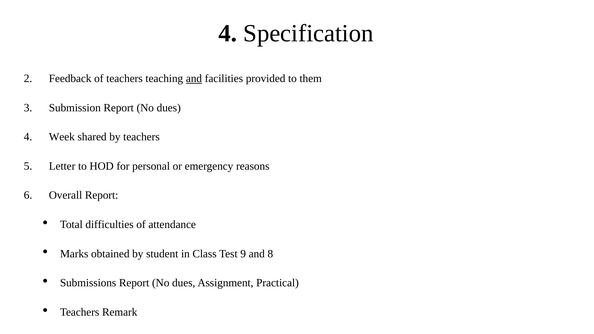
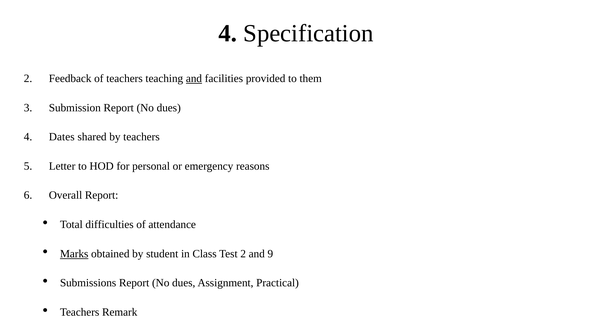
Week: Week -> Dates (62, 137)
Marks underline: none -> present (74, 254)
Test 9: 9 -> 2 (243, 254)
8: 8 -> 9 (270, 254)
